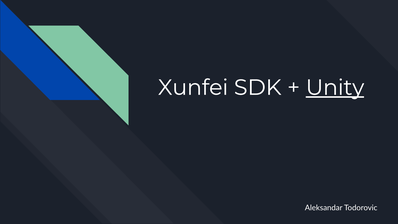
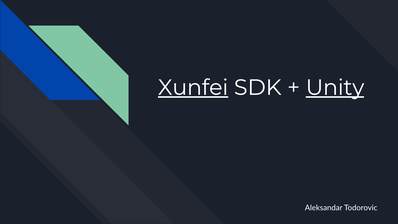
Xunfei underline: none -> present (193, 87)
